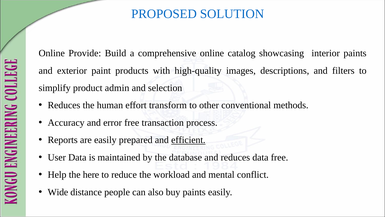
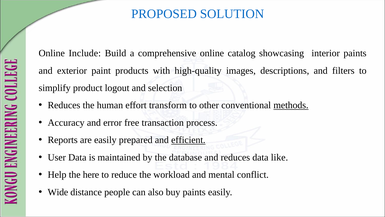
Provide: Provide -> Include (85, 53)
admin: admin -> logout (117, 88)
methods underline: none -> present (291, 105)
data free: free -> like (279, 157)
